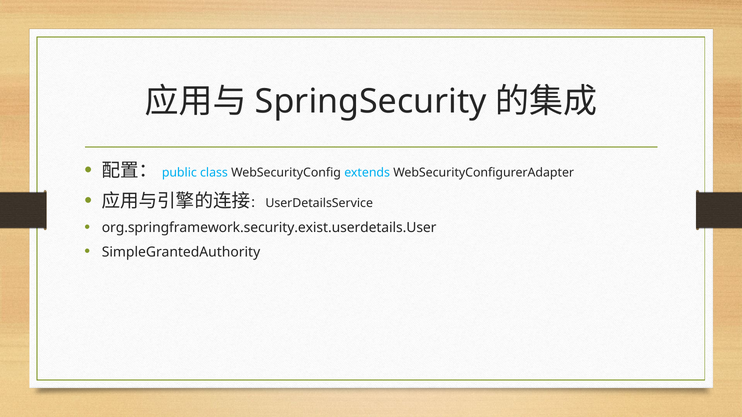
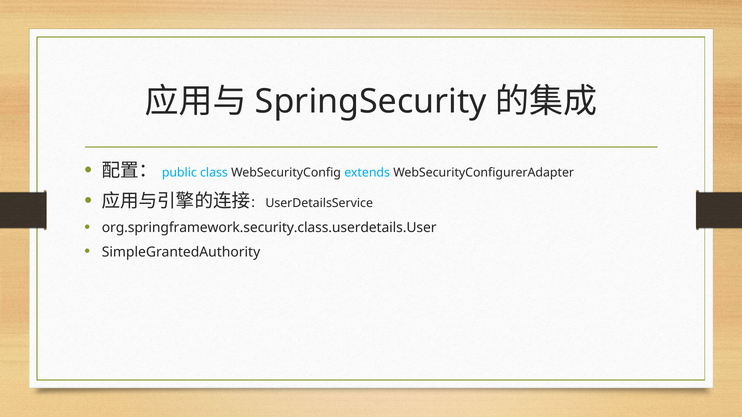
org.springframework.security.exist.userdetails.User: org.springframework.security.exist.userdetails.User -> org.springframework.security.class.userdetails.User (269, 228)
